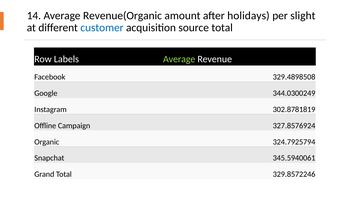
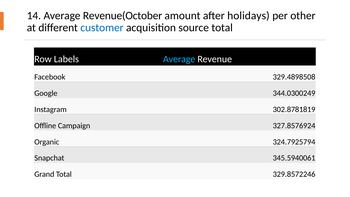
Revenue(Organic: Revenue(Organic -> Revenue(October (123, 16)
slight: slight -> other (303, 16)
Average colour: light green -> light blue (179, 59)
